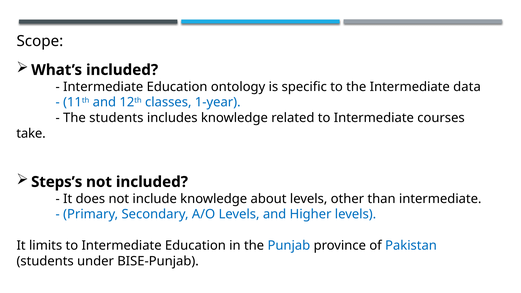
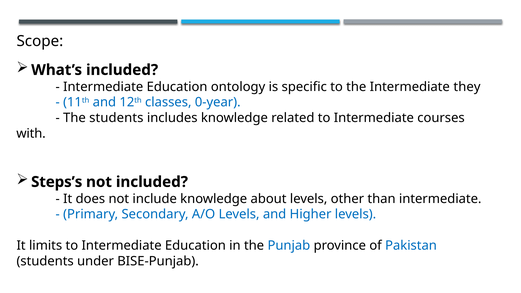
data: data -> they (467, 87)
1-year: 1-year -> 0-year (218, 102)
take: take -> with (31, 134)
